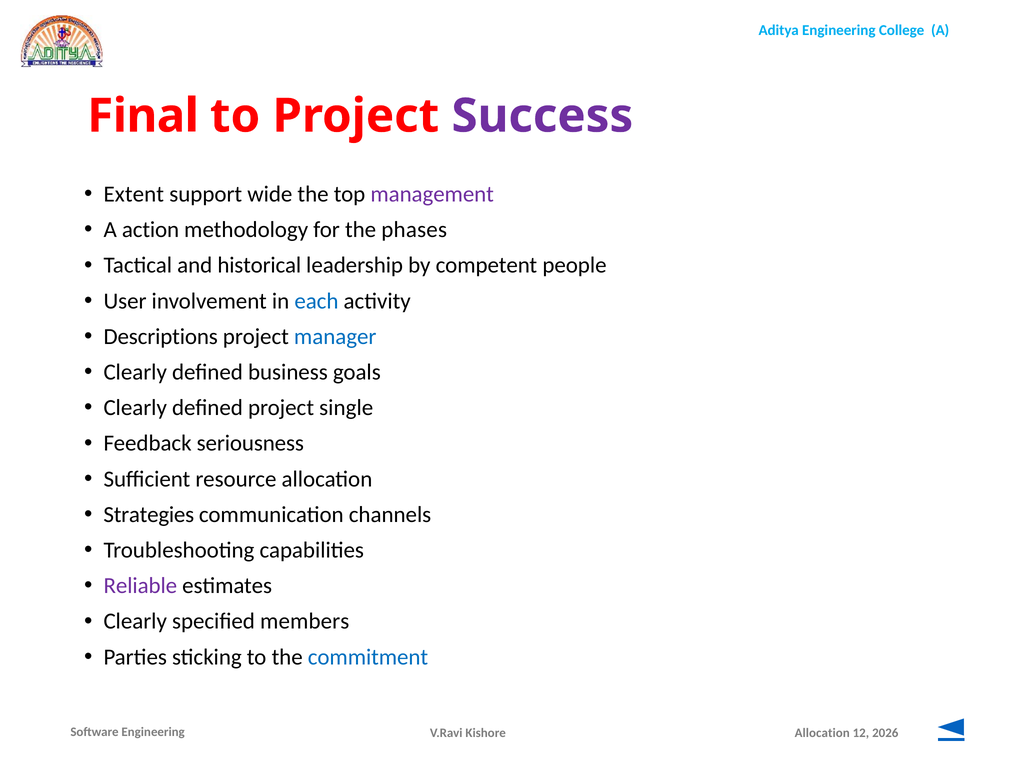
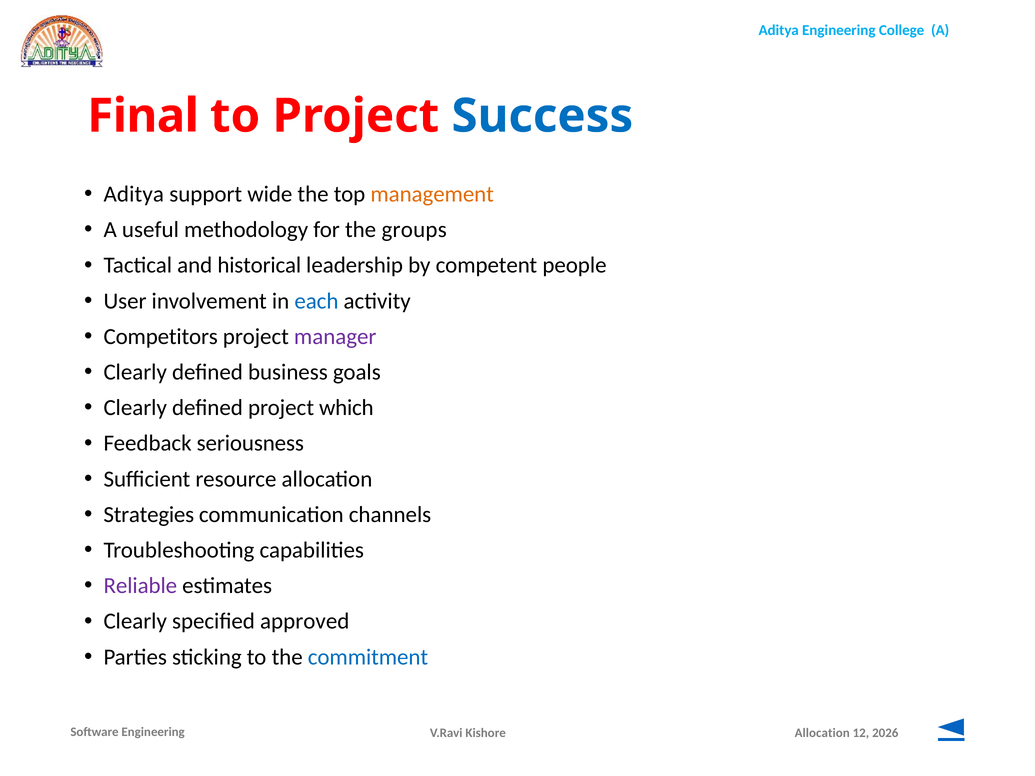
Success colour: purple -> blue (542, 116)
Extent: Extent -> Aditya (134, 194)
management colour: purple -> orange (432, 194)
action: action -> useful (150, 230)
phases: phases -> groups (414, 230)
Descriptions: Descriptions -> Competitors (161, 337)
manager colour: blue -> purple (335, 337)
single: single -> which (346, 408)
members: members -> approved (305, 622)
